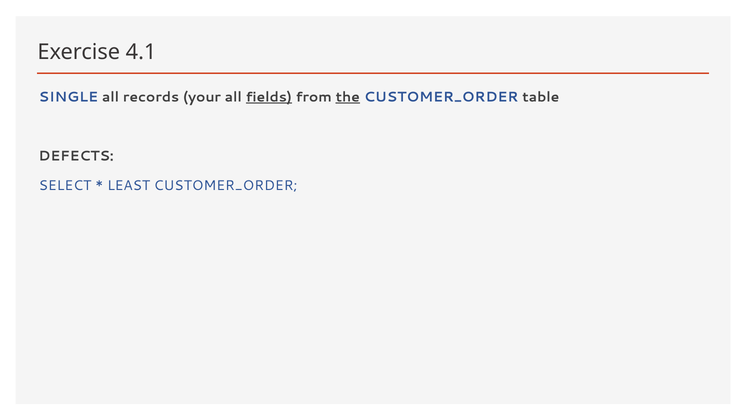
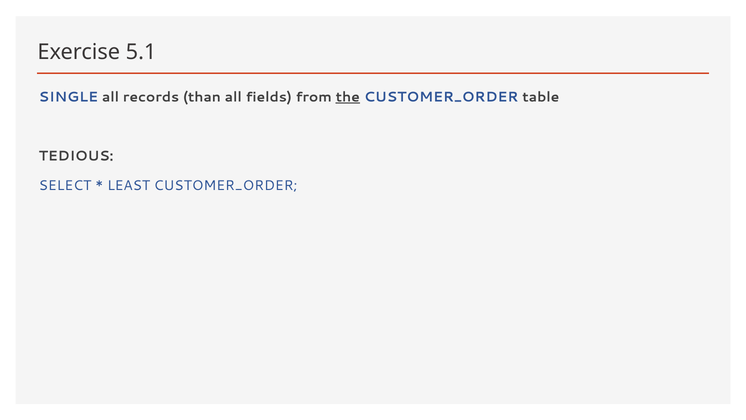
4.1: 4.1 -> 5.1 (141, 52)
your: your -> than (202, 97)
fields underline: present -> none (269, 97)
DEFECTS: DEFECTS -> TEDIOUS (76, 156)
